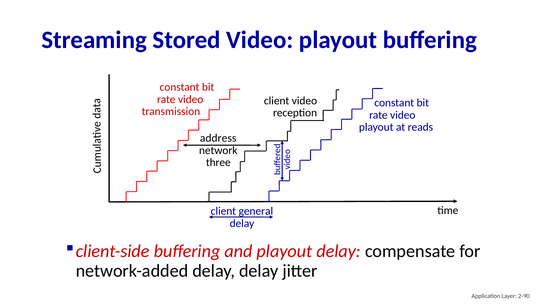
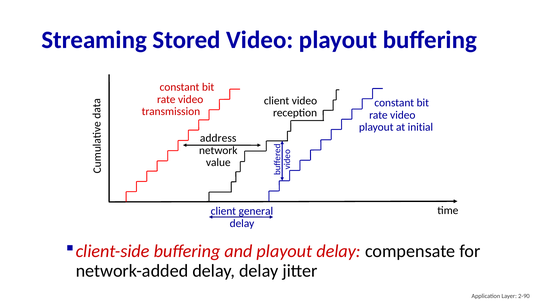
reads: reads -> initial (420, 127)
three: three -> value (218, 163)
